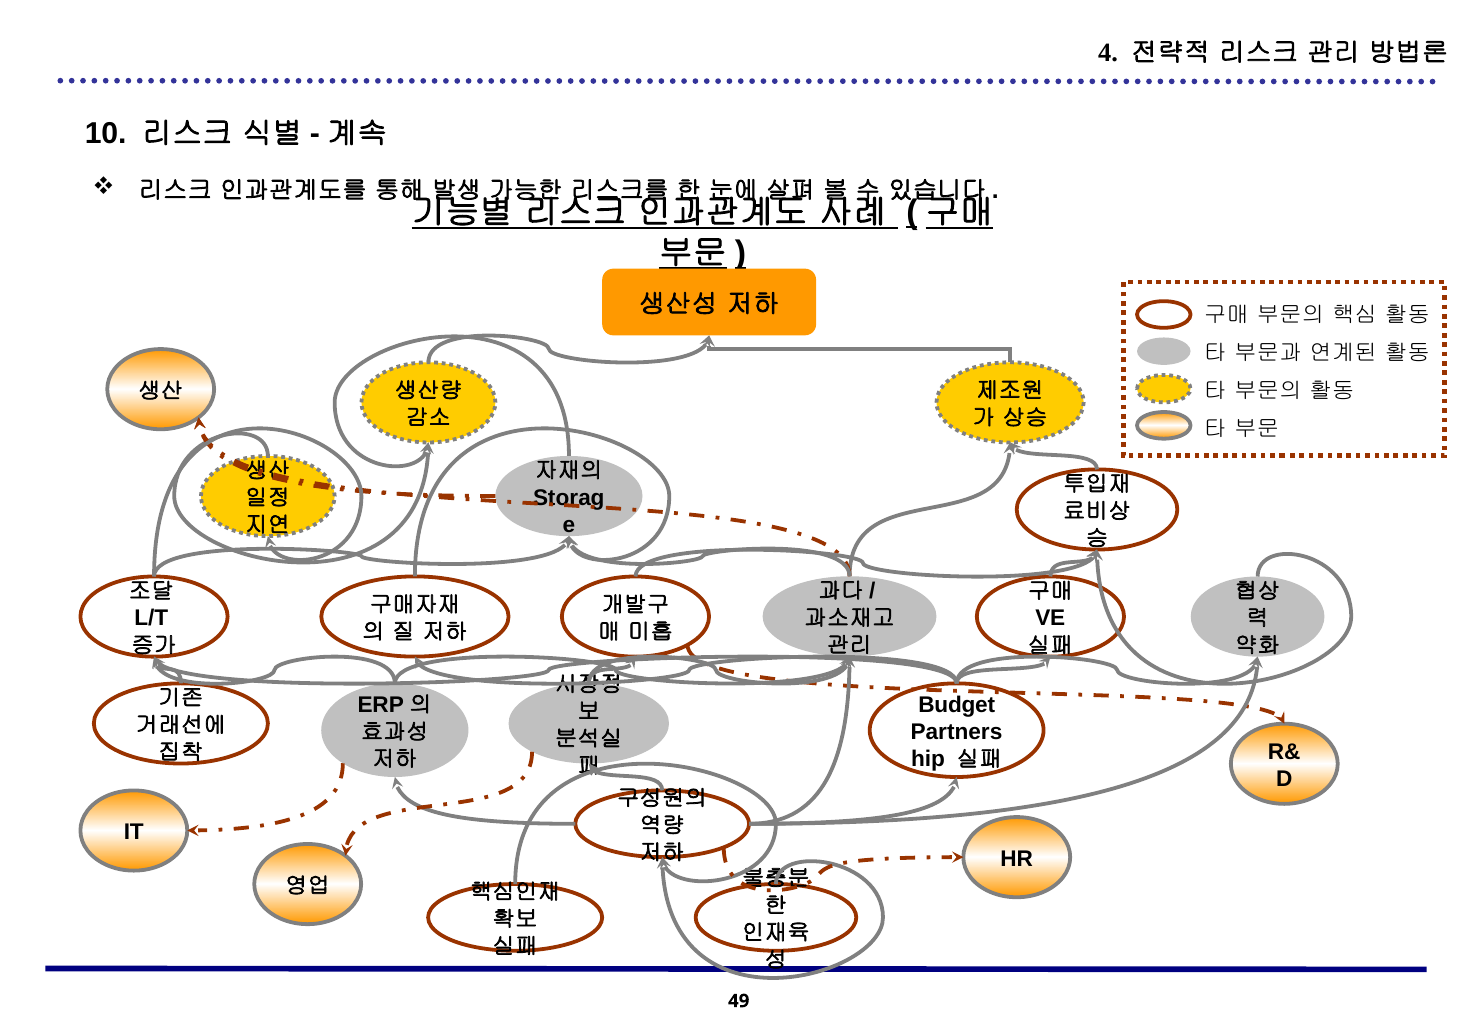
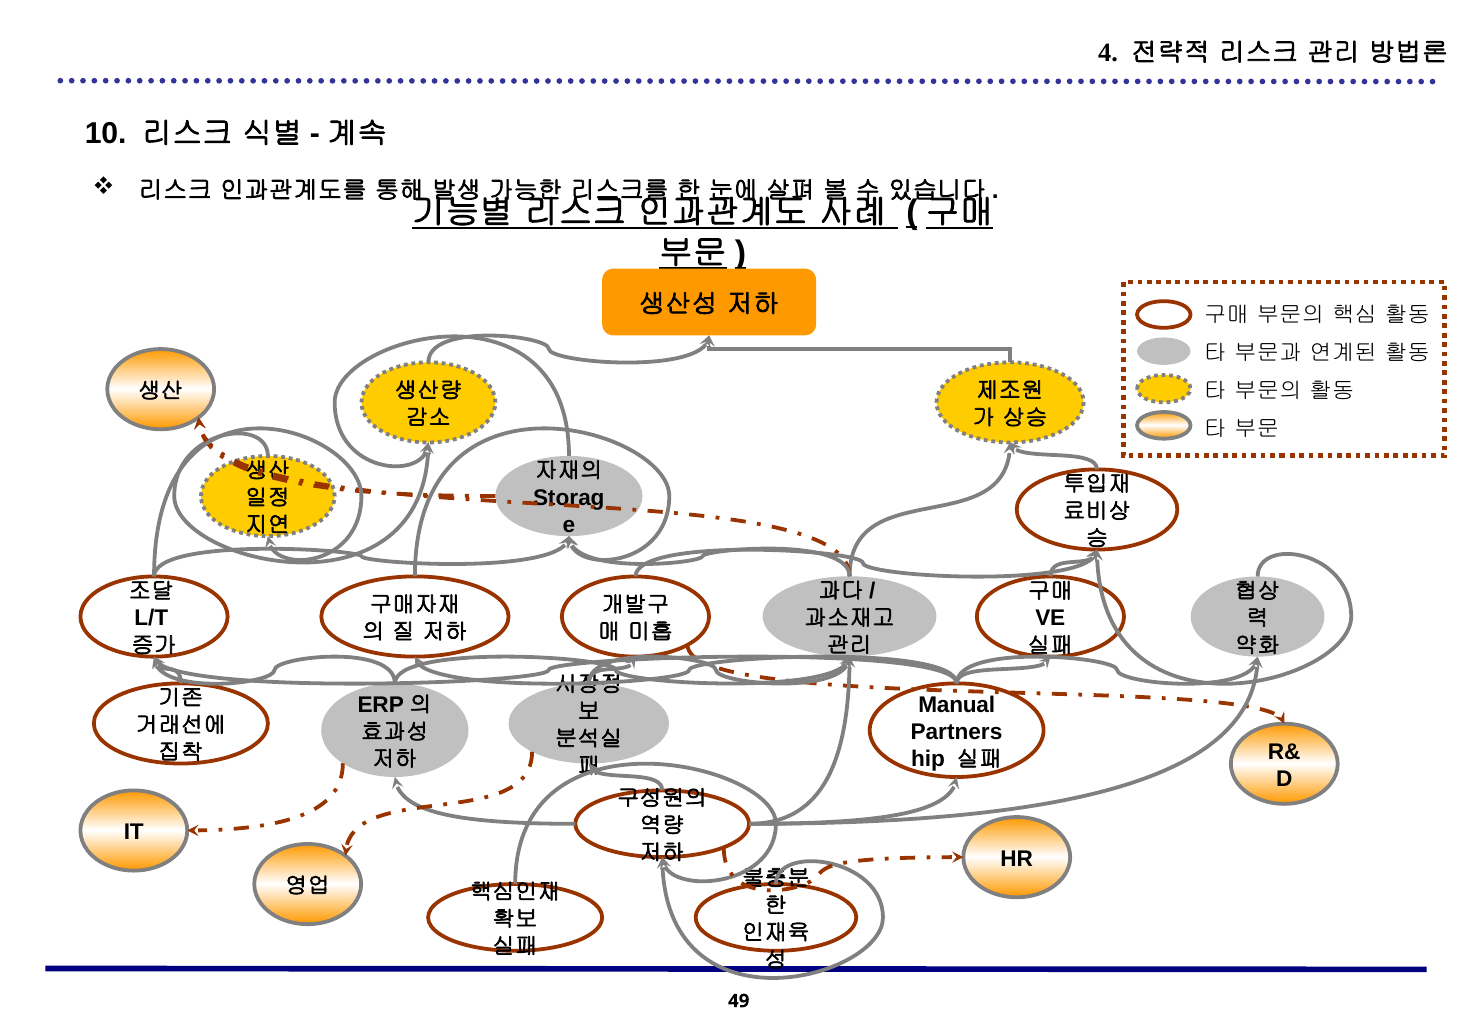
Budget: Budget -> Manual (957, 705)
